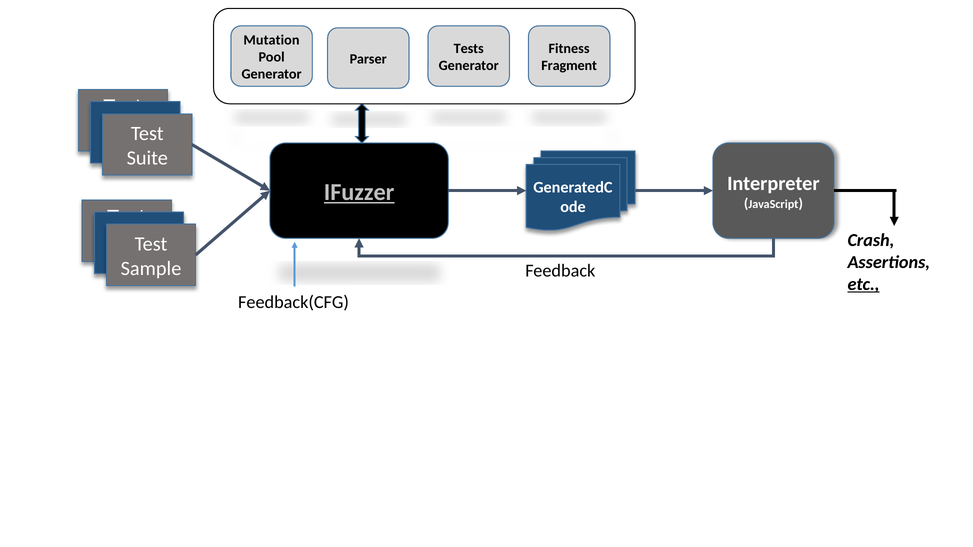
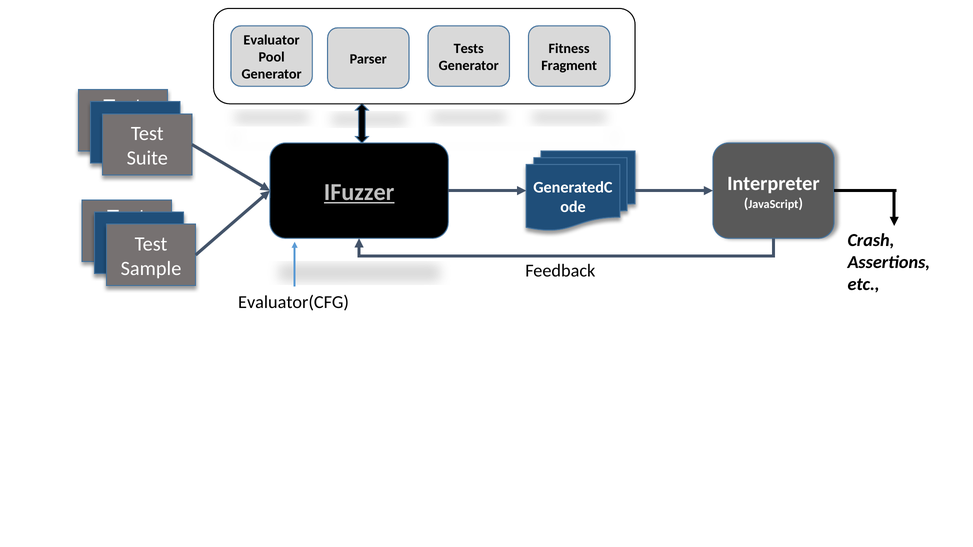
Mutation: Mutation -> Evaluator (272, 40)
etc underline: present -> none (863, 284)
Feedback(CFG: Feedback(CFG -> Evaluator(CFG (294, 302)
